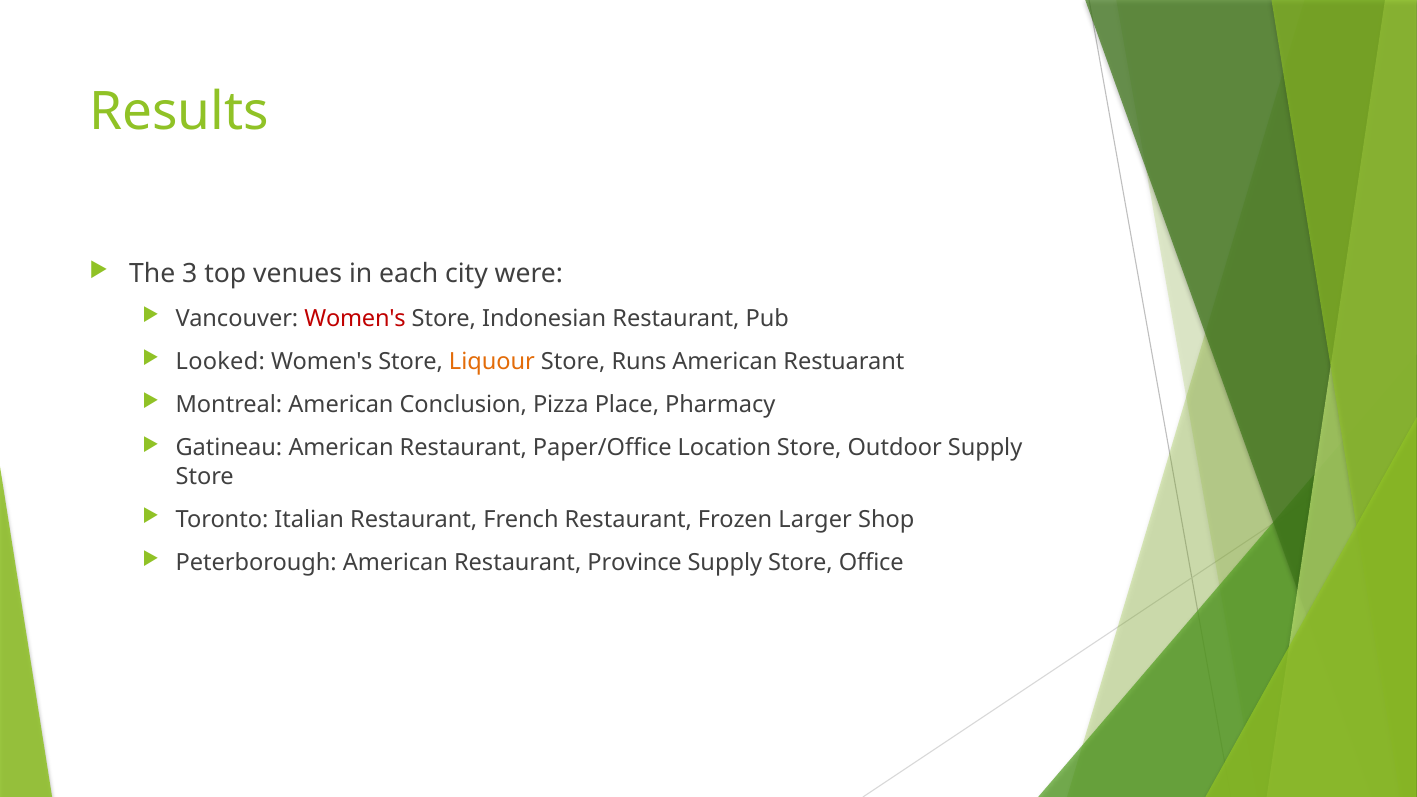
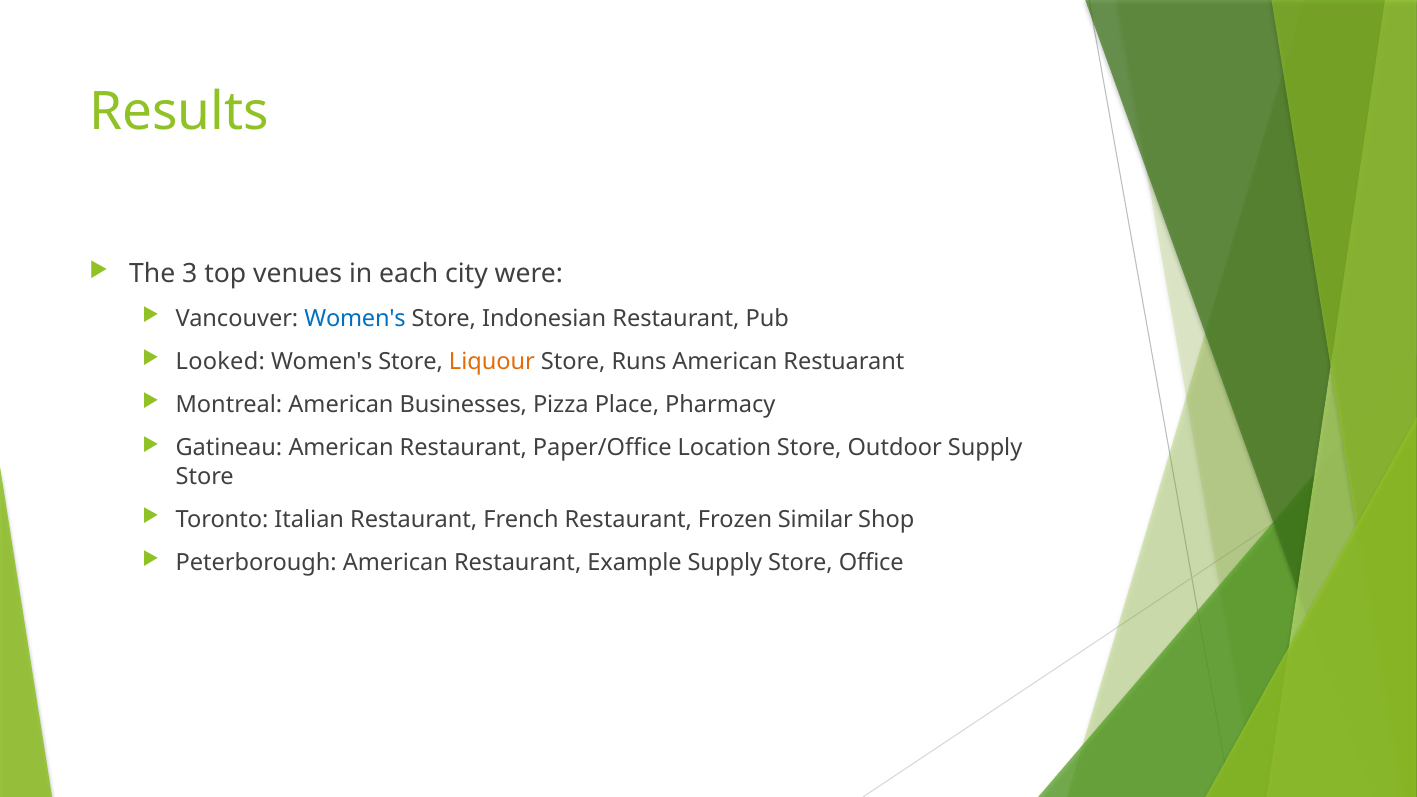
Women's colour: red -> blue (355, 319)
Conclusion: Conclusion -> Businesses (463, 405)
Larger: Larger -> Similar (815, 520)
Province: Province -> Example (635, 563)
